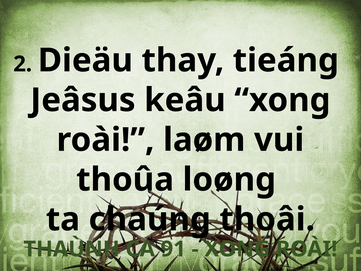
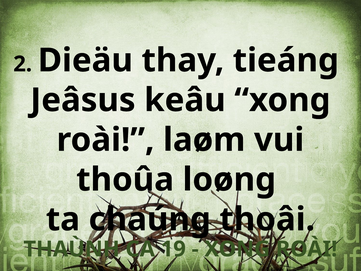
91: 91 -> 19 (173, 249)
